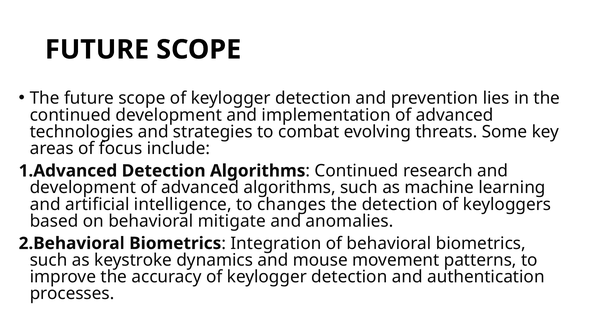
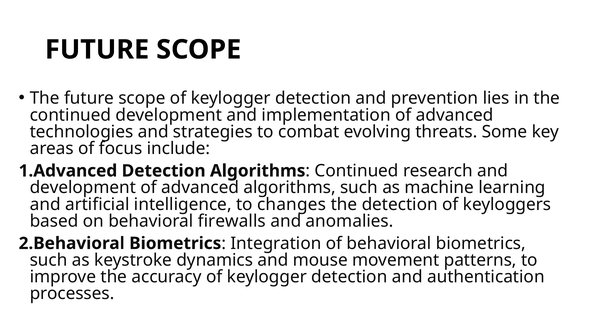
mitigate: mitigate -> firewalls (232, 221)
